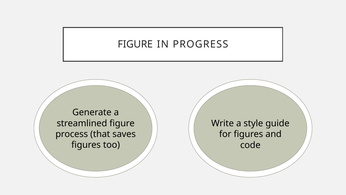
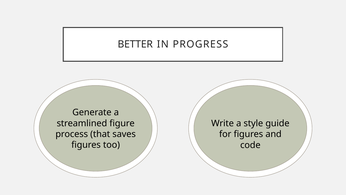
FIGURE: FIGURE -> BETTER (135, 44)
